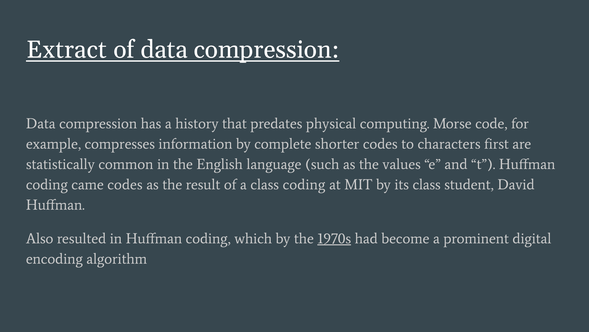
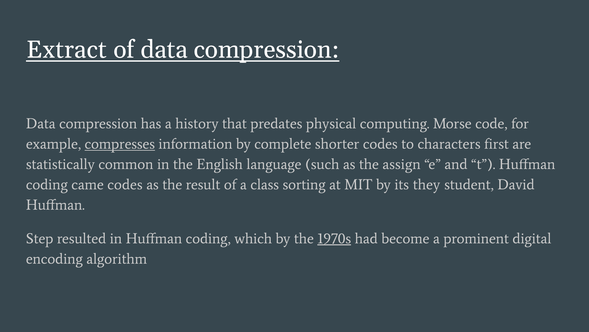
compresses underline: none -> present (120, 144)
values: values -> assign (402, 164)
class coding: coding -> sorting (304, 184)
its class: class -> they (426, 184)
Also: Also -> Step (40, 238)
